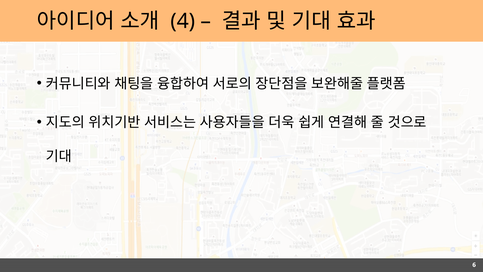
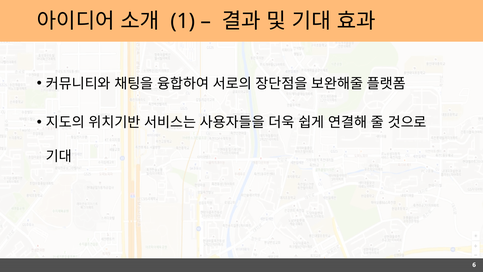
4: 4 -> 1 (183, 21)
